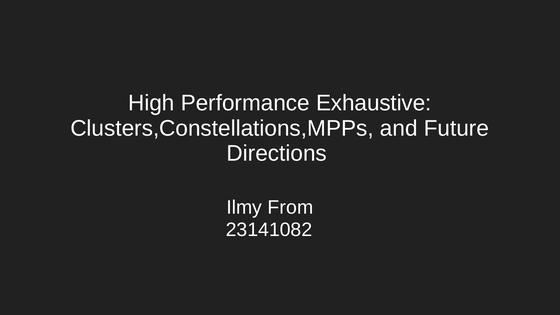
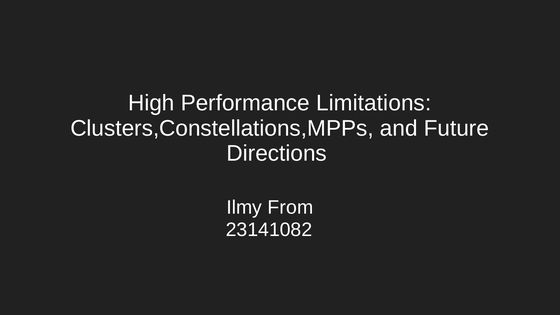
Exhaustive: Exhaustive -> Limitations (374, 103)
